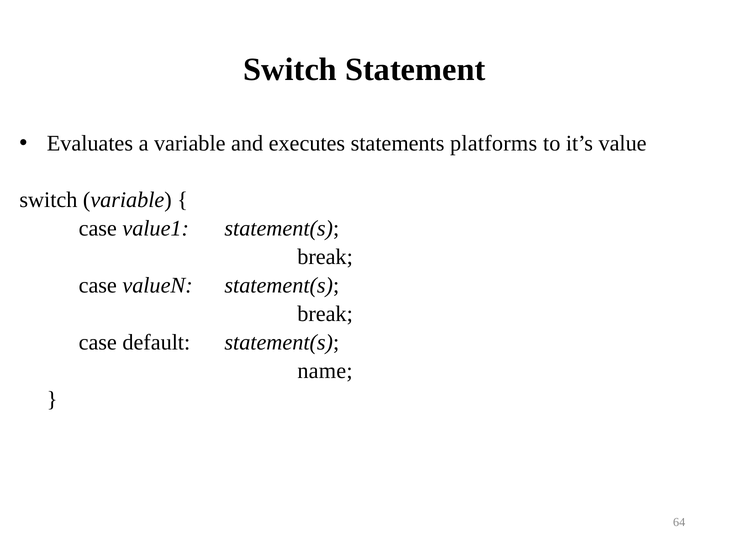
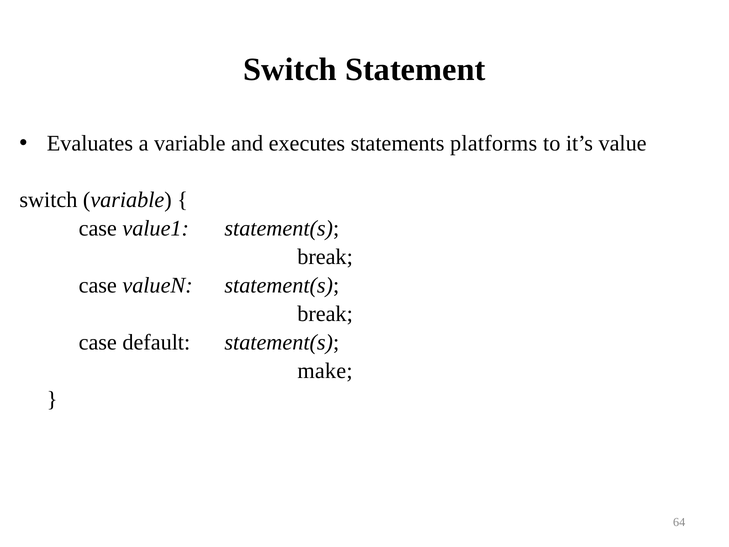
name: name -> make (325, 371)
